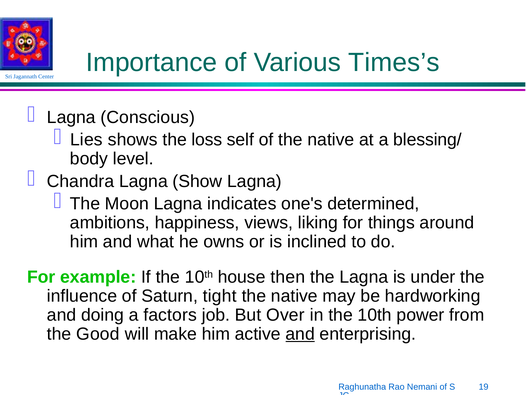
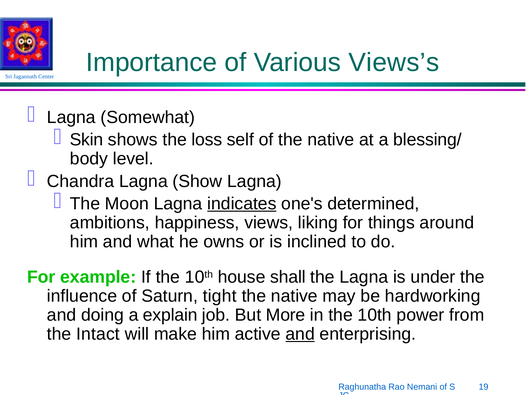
Times’s: Times’s -> Views’s (394, 62)
Conscious: Conscious -> Somewhat (148, 117)
Lies: Lies -> Skin (87, 140)
indicates underline: none -> present (242, 203)
then: then -> shall (288, 277)
factors: factors -> explain (170, 315)
Over: Over -> More (286, 315)
Good: Good -> Intact (98, 334)
